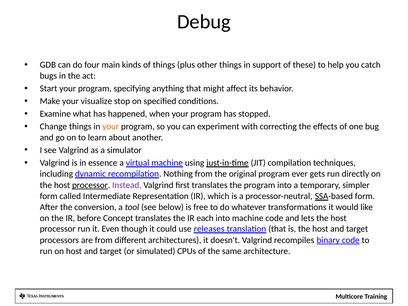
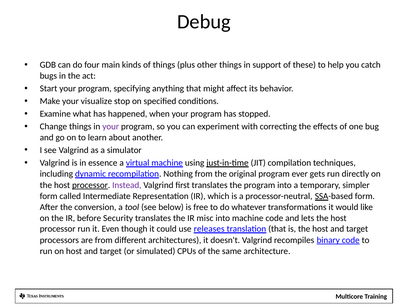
your colour: orange -> purple (111, 127)
Concept: Concept -> Security (118, 218)
each: each -> misc (205, 218)
